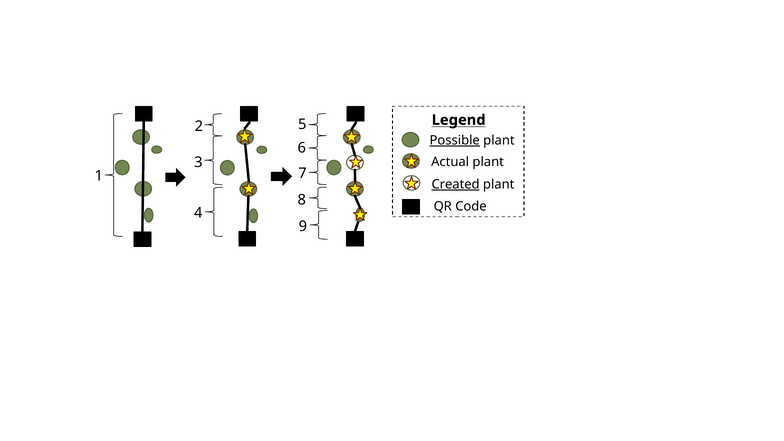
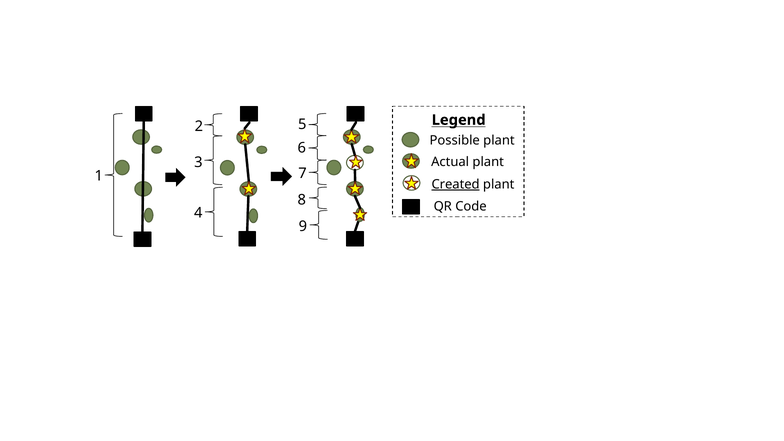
Possible underline: present -> none (455, 140)
